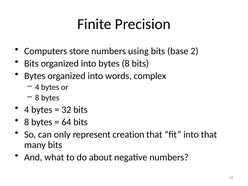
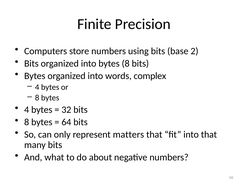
creation: creation -> matters (128, 134)
